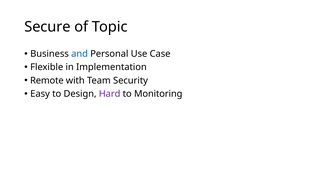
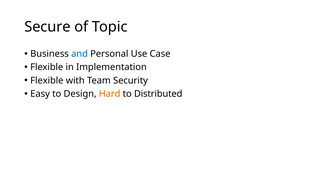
Remote: Remote -> Flexible (47, 81)
Hard colour: purple -> orange (110, 94)
Monitoring: Monitoring -> Distributed (158, 94)
